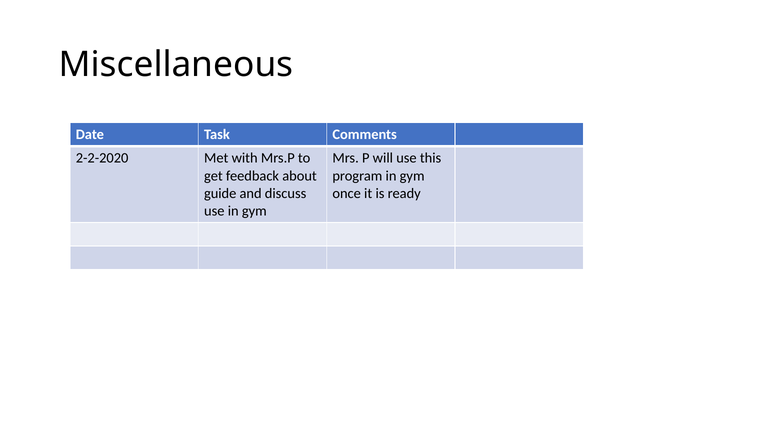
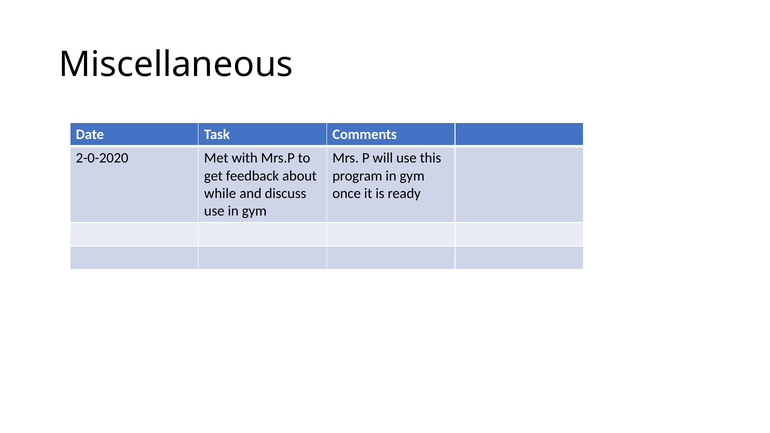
2-2-2020: 2-2-2020 -> 2-0-2020 (102, 158)
guide: guide -> while (220, 193)
